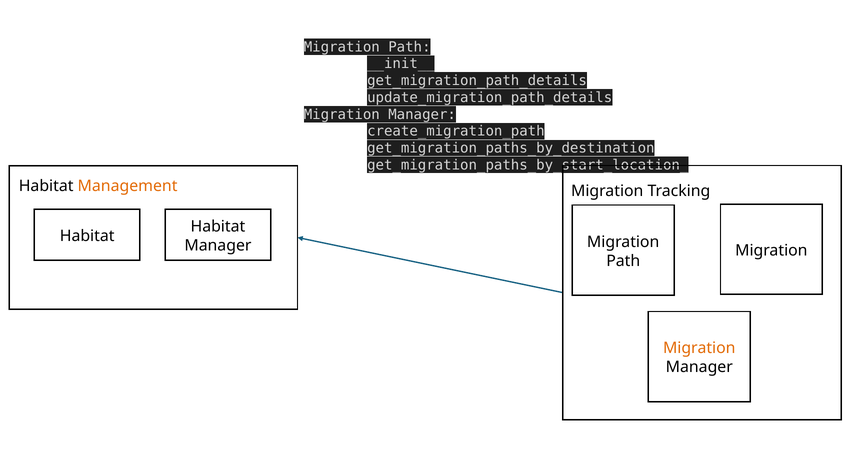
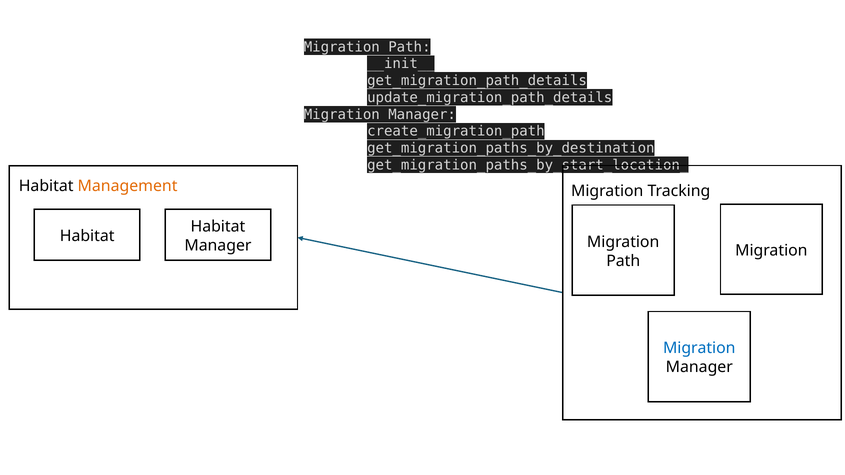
Migration colour: orange -> blue (699, 348)
